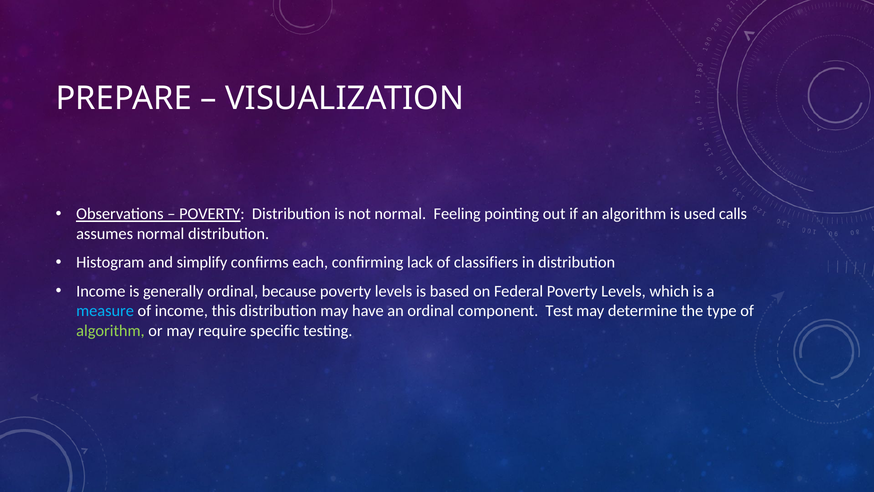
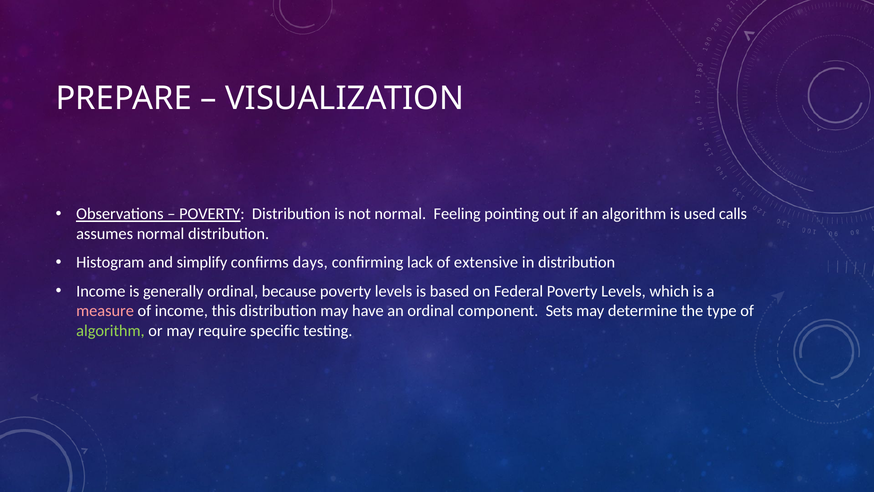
each: each -> days (310, 262)
classifiers: classifiers -> extensive (486, 262)
measure colour: light blue -> pink (105, 311)
Test: Test -> Sets (559, 311)
